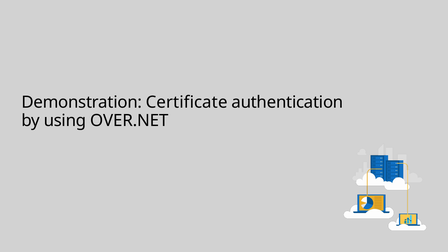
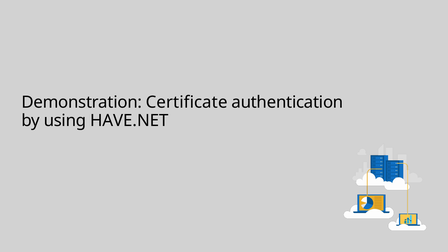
OVER.NET: OVER.NET -> HAVE.NET (129, 121)
